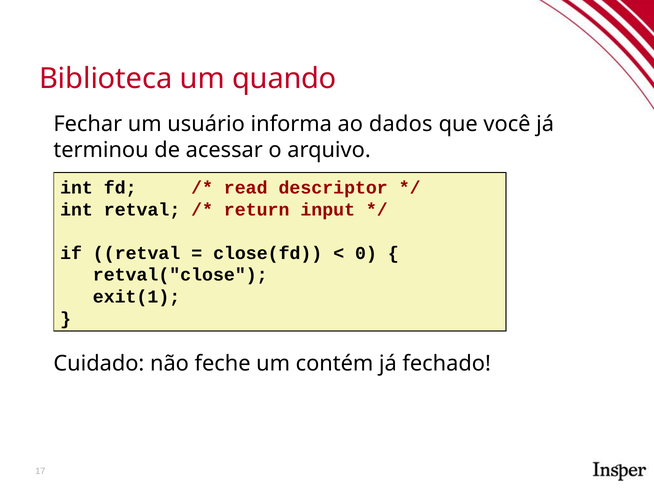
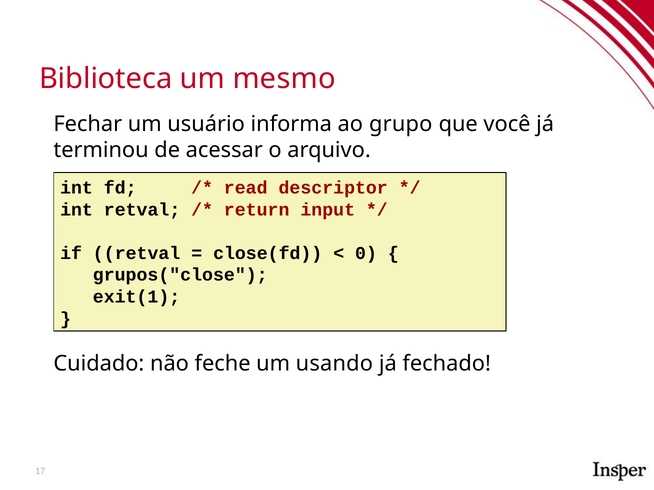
quando: quando -> mesmo (284, 79)
dados: dados -> grupo (401, 124)
retval("close: retval("close -> grupos("close (180, 275)
contém: contém -> usando (334, 364)
